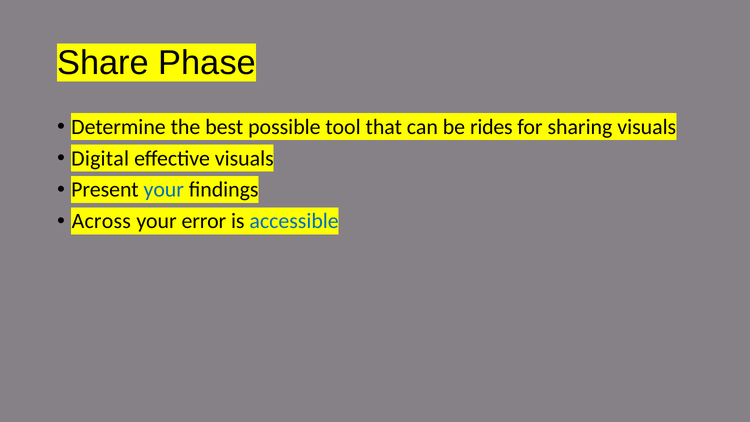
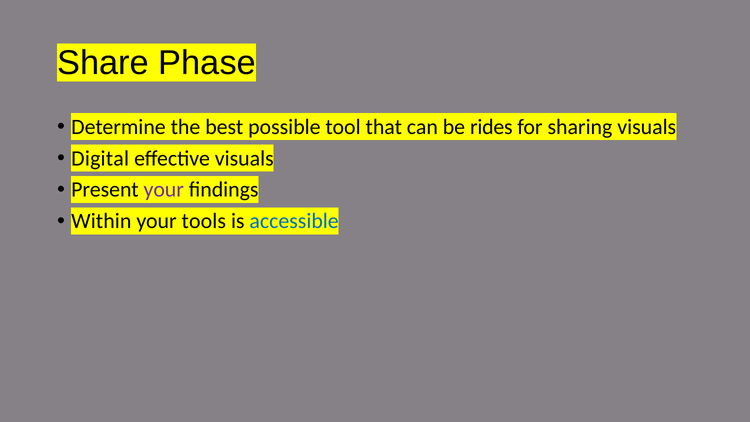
your colour: blue -> purple (164, 190)
Across: Across -> Within (101, 221)
error: error -> tools (204, 221)
